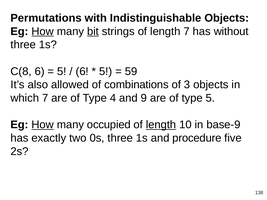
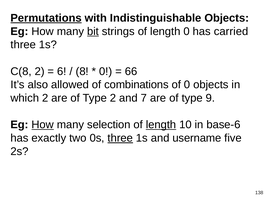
Permutations underline: none -> present (46, 18)
How underline: present -> none (43, 31)
length 7: 7 -> 0 (187, 31)
without: without -> carried (231, 31)
C(8 6: 6 -> 2 (40, 71)
5: 5 -> 6 (62, 71)
6: 6 -> 8 (82, 71)
5: 5 -> 0 (106, 71)
59: 59 -> 66 (131, 71)
of 3: 3 -> 0 (187, 85)
which 7: 7 -> 2 (45, 98)
Type 4: 4 -> 2 (113, 98)
9: 9 -> 7 (144, 98)
type 5: 5 -> 9 (210, 98)
occupied: occupied -> selection (109, 125)
base-9: base-9 -> base-6 (223, 125)
three underline: none -> present (120, 138)
procedure: procedure -> username (197, 138)
